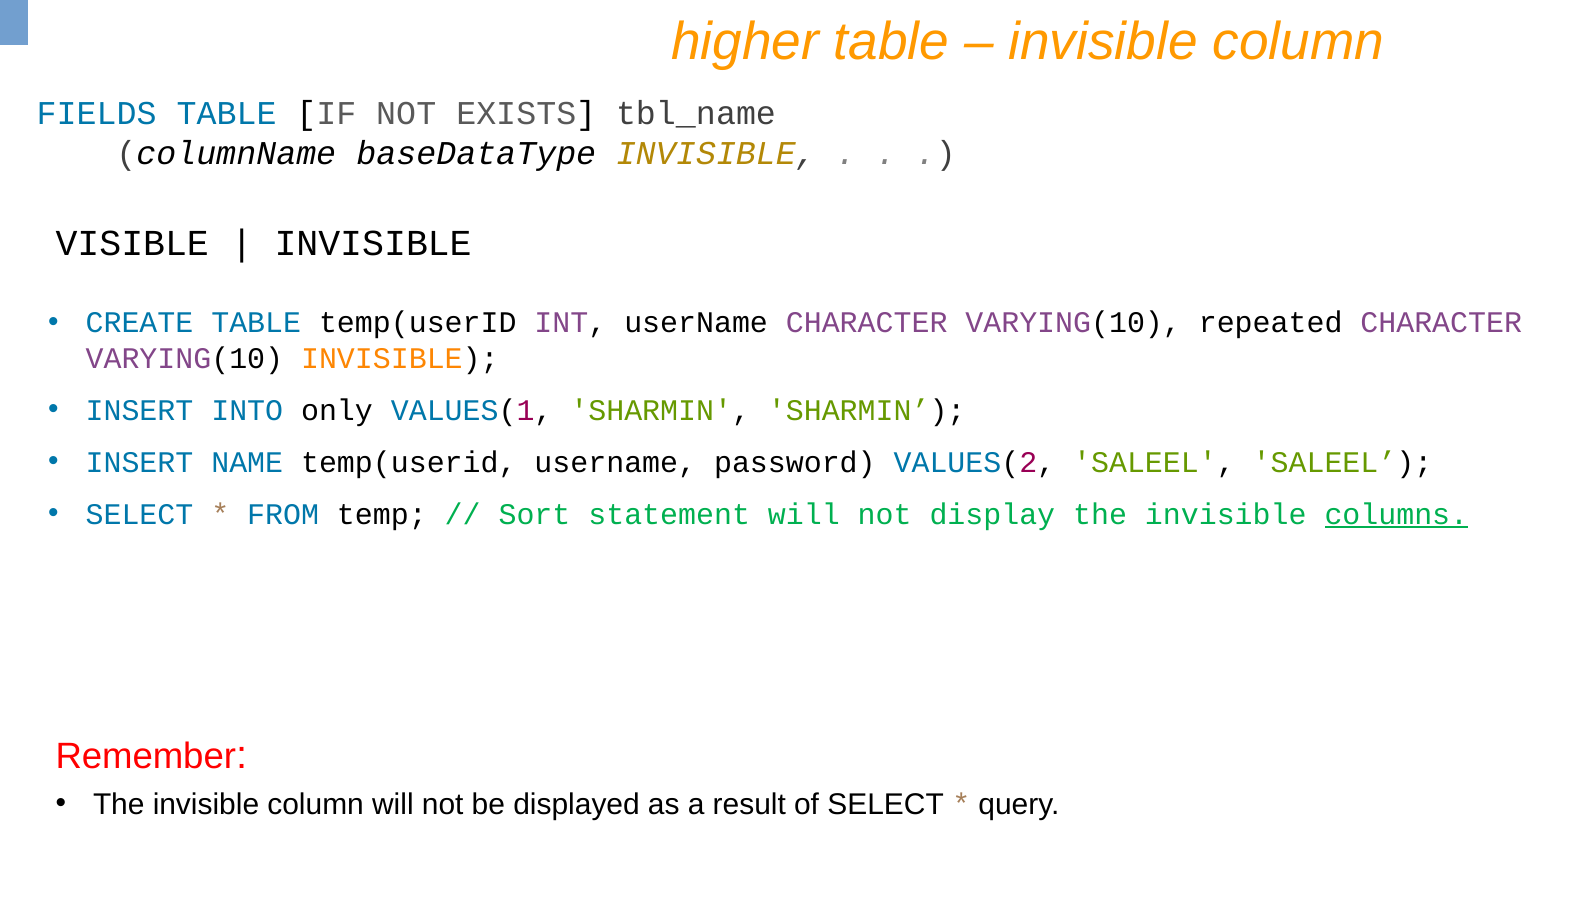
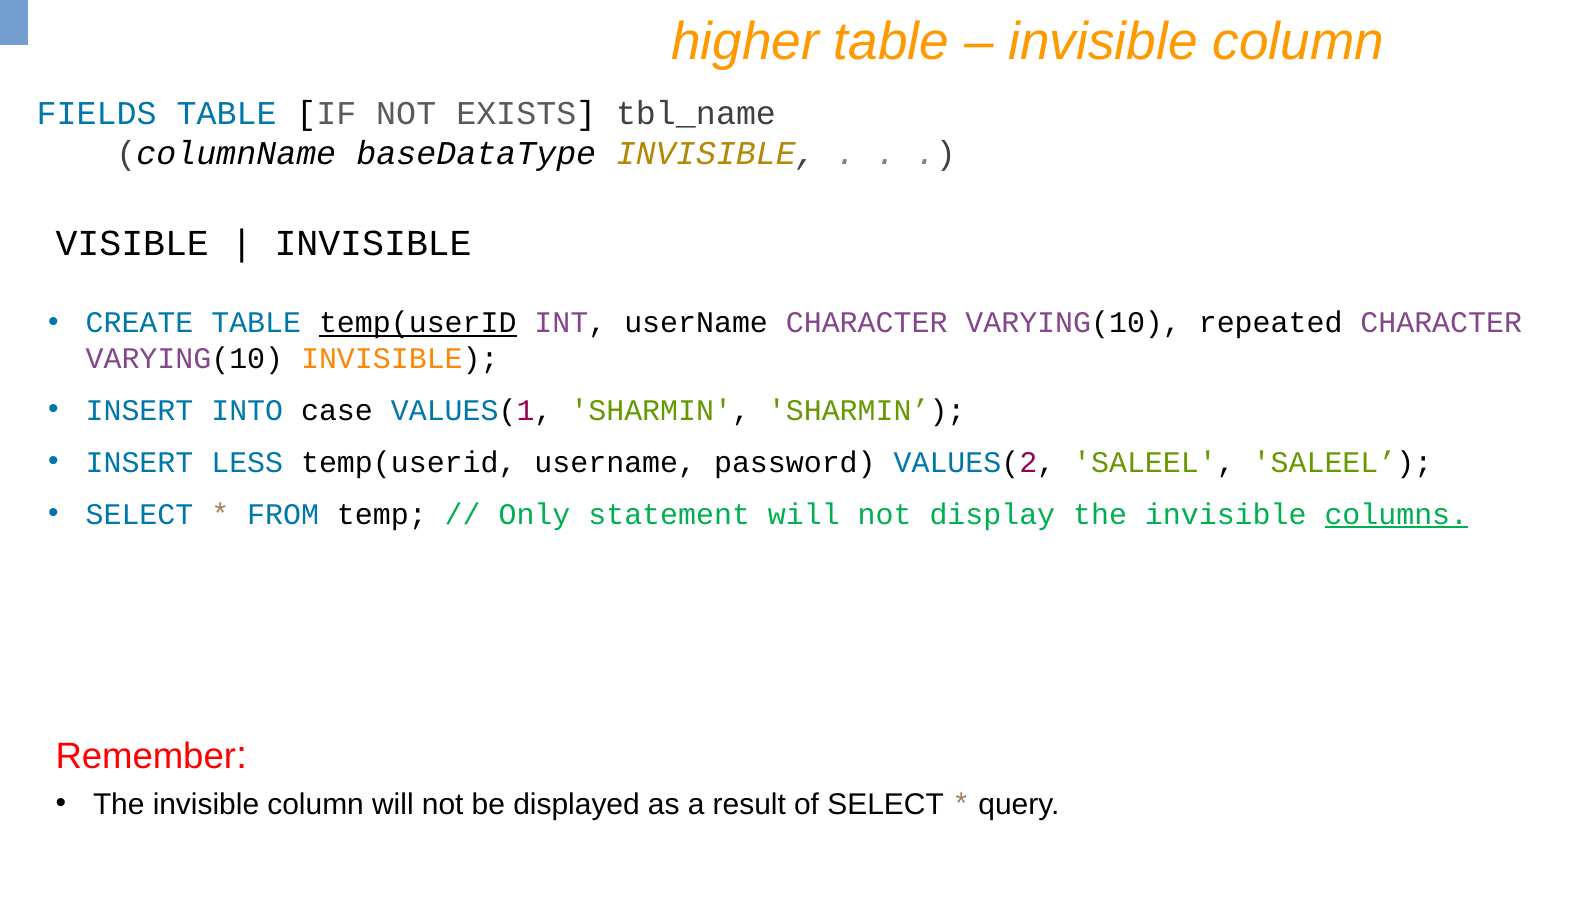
temp(userID underline: none -> present (418, 323)
only: only -> case (337, 411)
NAME: NAME -> LESS (247, 462)
Sort: Sort -> Only (534, 514)
